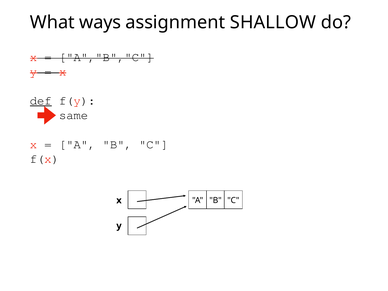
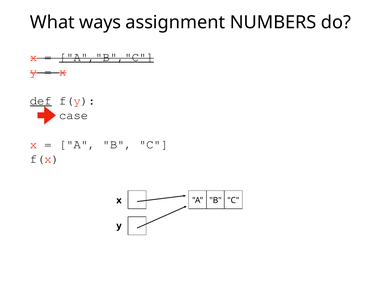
SHALLOW: SHALLOW -> NUMBERS (273, 22)
A","B","C underline: none -> present (106, 57)
same: same -> case (74, 115)
